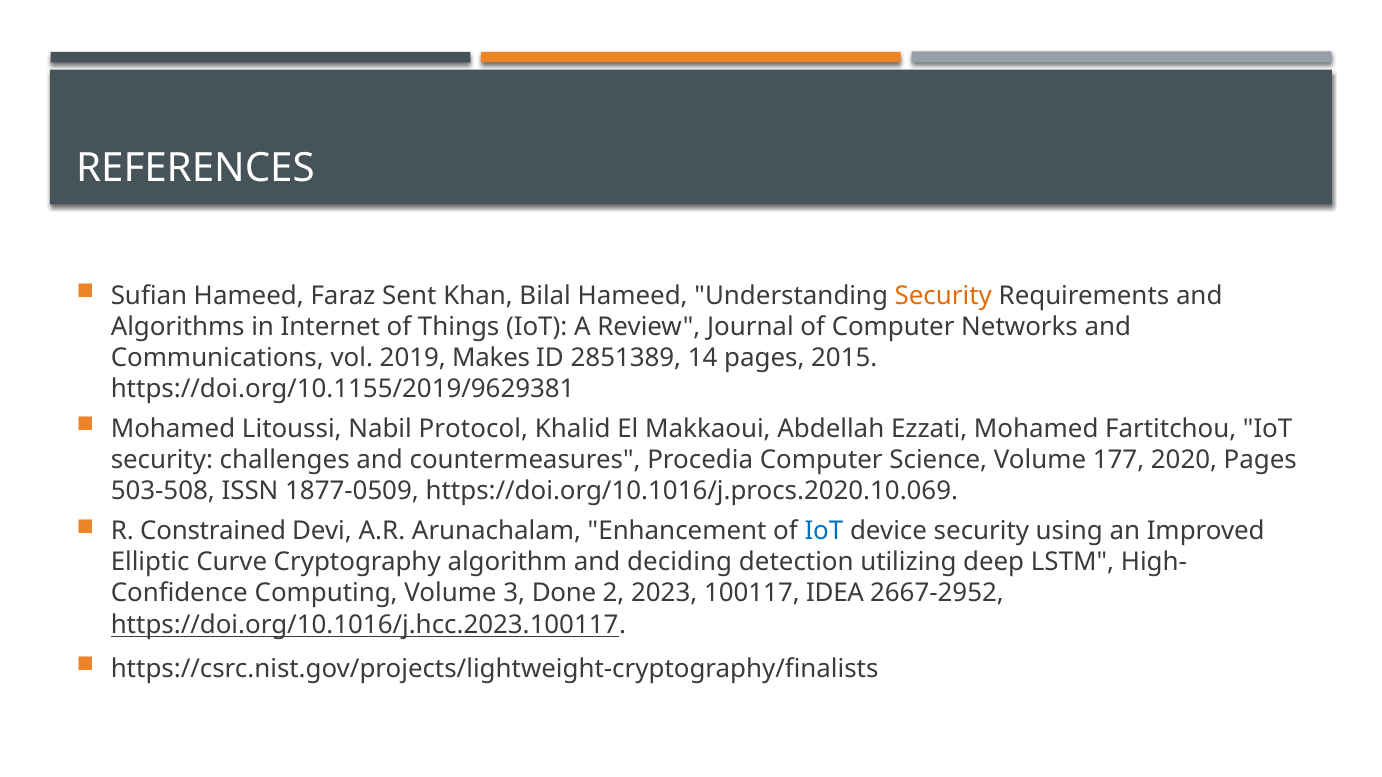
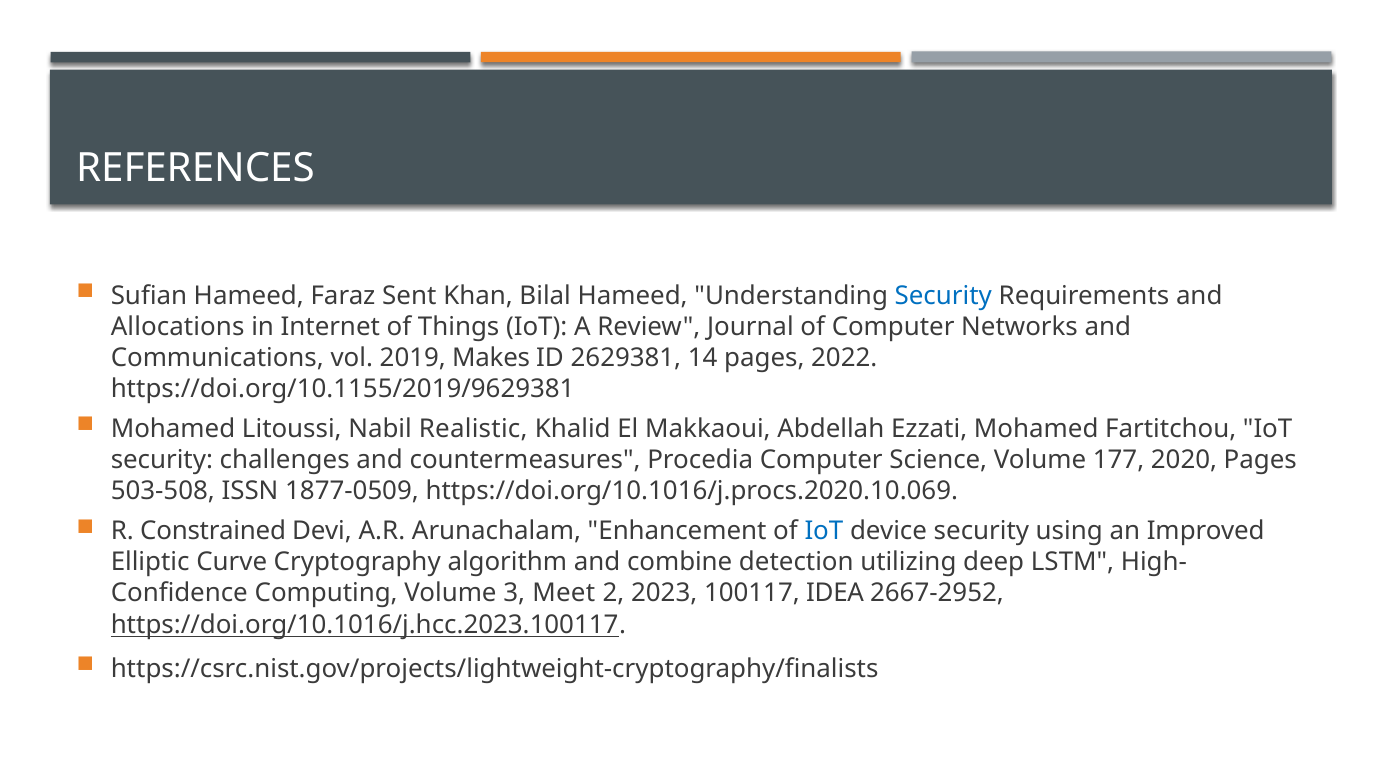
Security colour: orange -> blue (943, 296)
Algorithms: Algorithms -> Allocations (178, 327)
2851389: 2851389 -> 2629381 (626, 358)
2015: 2015 -> 2022 (844, 358)
Protocol: Protocol -> Realistic (473, 429)
deciding: deciding -> combine (680, 563)
Done: Done -> Meet (564, 594)
